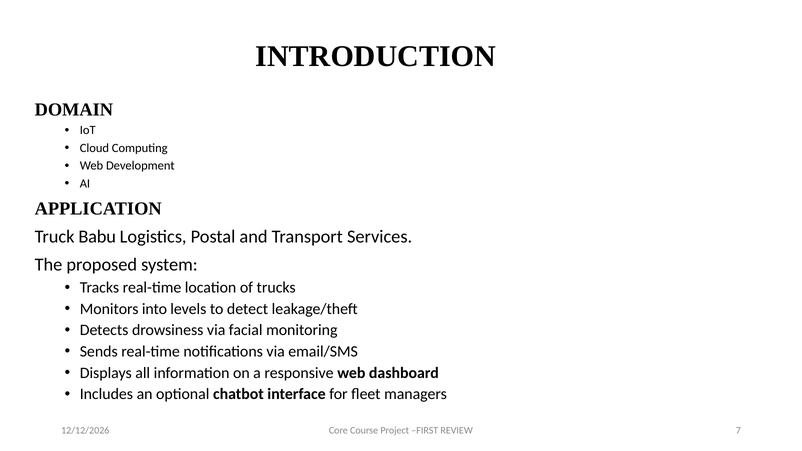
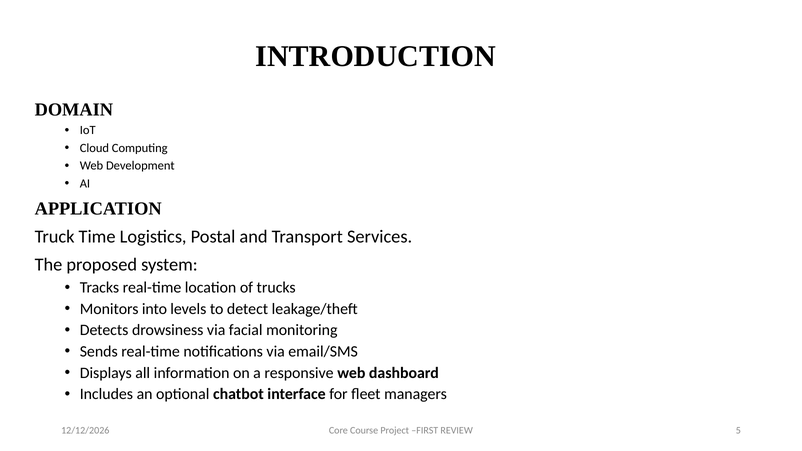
Babu: Babu -> Time (97, 237)
7: 7 -> 5 (738, 431)
